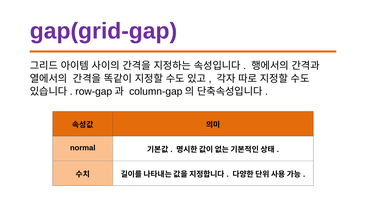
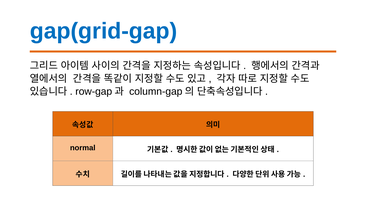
gap(grid-gap colour: purple -> blue (104, 31)
